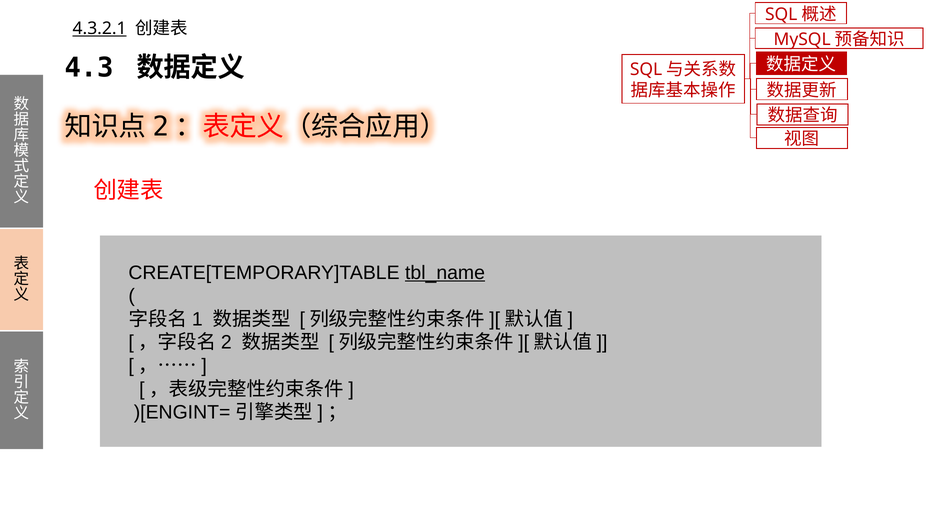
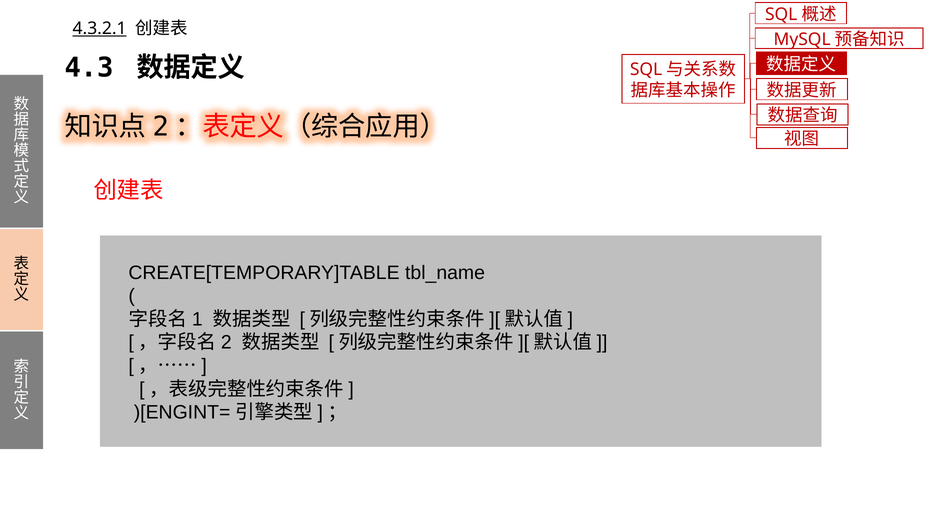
tbl_name underline: present -> none (445, 273)
